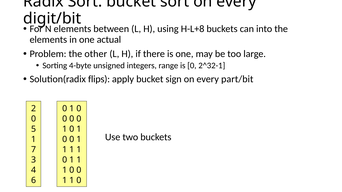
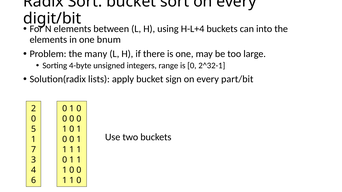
H-L+8: H-L+8 -> H-L+4 (193, 29)
actual: actual -> bnum (109, 40)
other: other -> many (96, 54)
flips: flips -> lists (99, 79)
